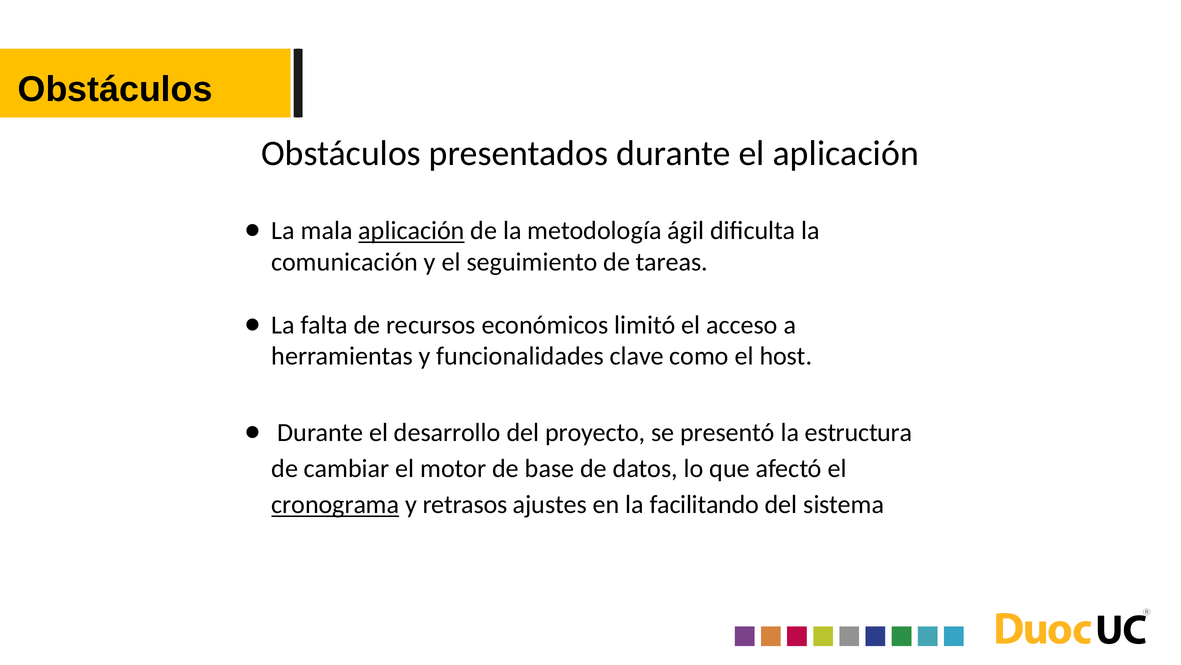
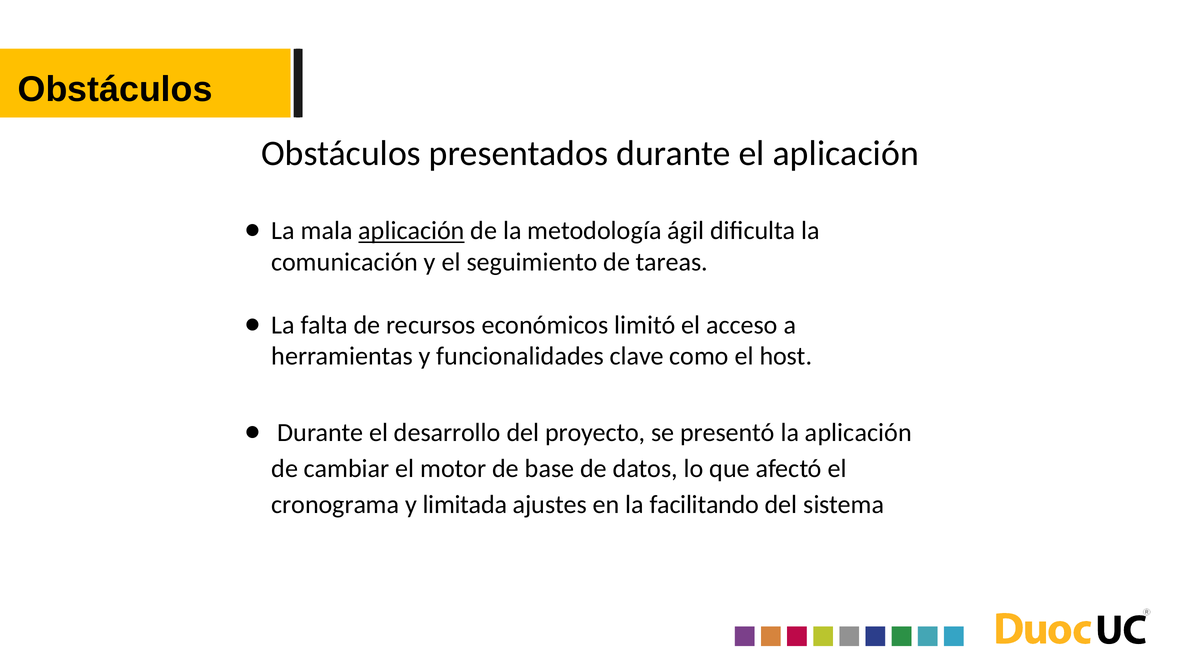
la estructura: estructura -> aplicación (858, 432)
cronograma underline: present -> none (335, 504)
retrasos: retrasos -> limitada (465, 504)
